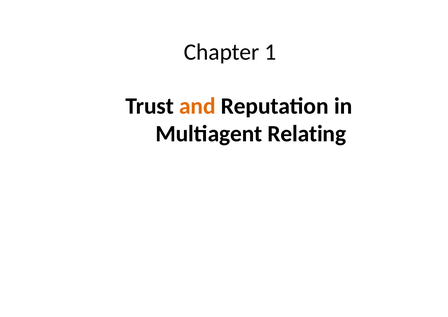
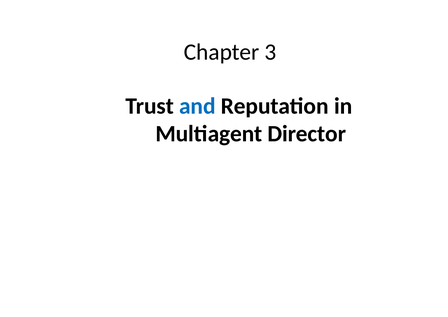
1: 1 -> 3 (271, 52)
and colour: orange -> blue (197, 106)
Relating: Relating -> Director (307, 134)
